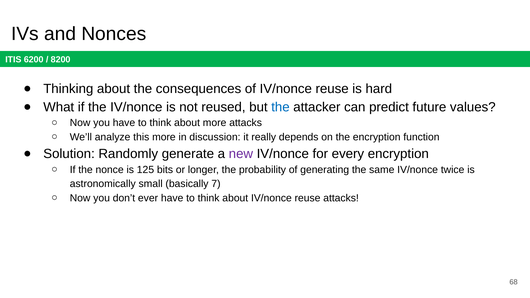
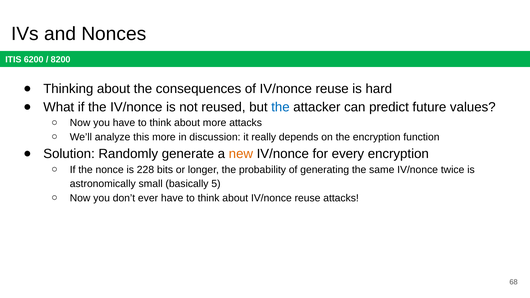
new colour: purple -> orange (241, 154)
125: 125 -> 228 (145, 170)
7: 7 -> 5 (216, 184)
